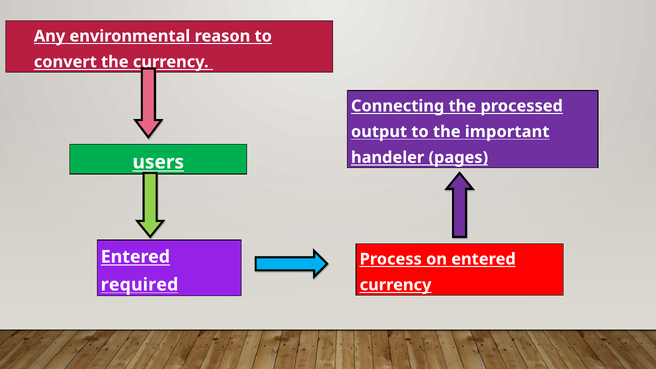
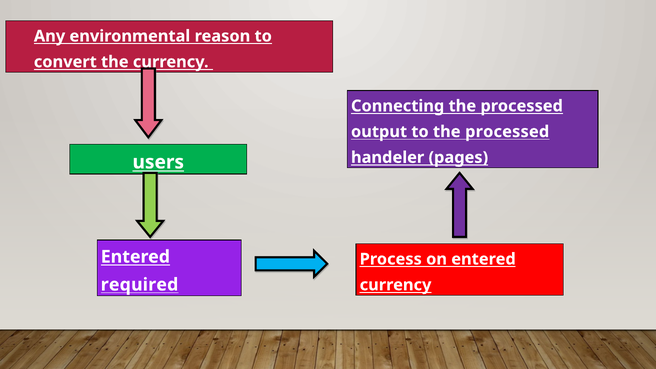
to the important: important -> processed (507, 132)
